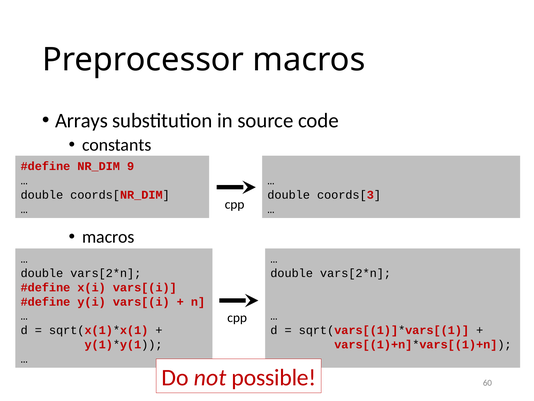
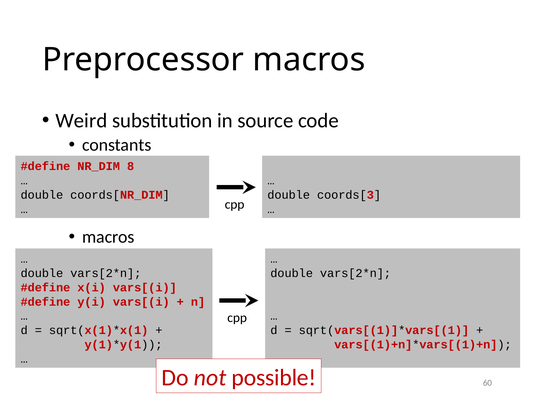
Arrays: Arrays -> Weird (81, 120)
9: 9 -> 8 (131, 166)
